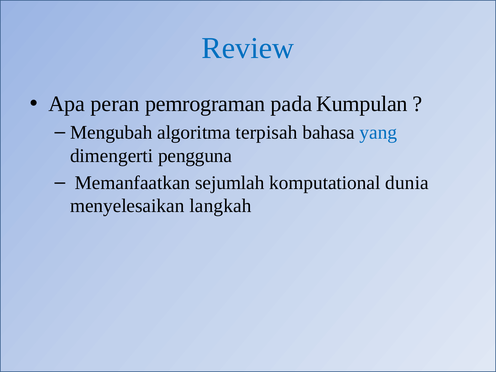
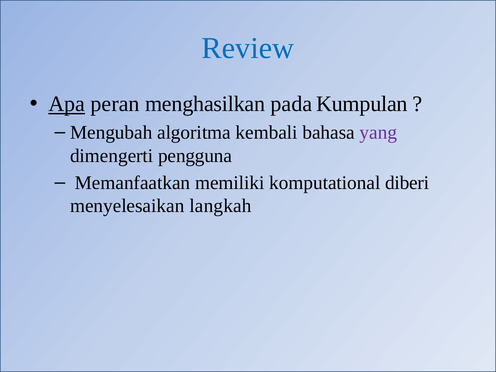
Apa underline: none -> present (67, 104)
pemrograman: pemrograman -> menghasilkan (205, 104)
terpisah: terpisah -> kembali (267, 133)
yang colour: blue -> purple (378, 133)
sejumlah: sejumlah -> memiliki (230, 183)
dunia: dunia -> diberi (407, 183)
